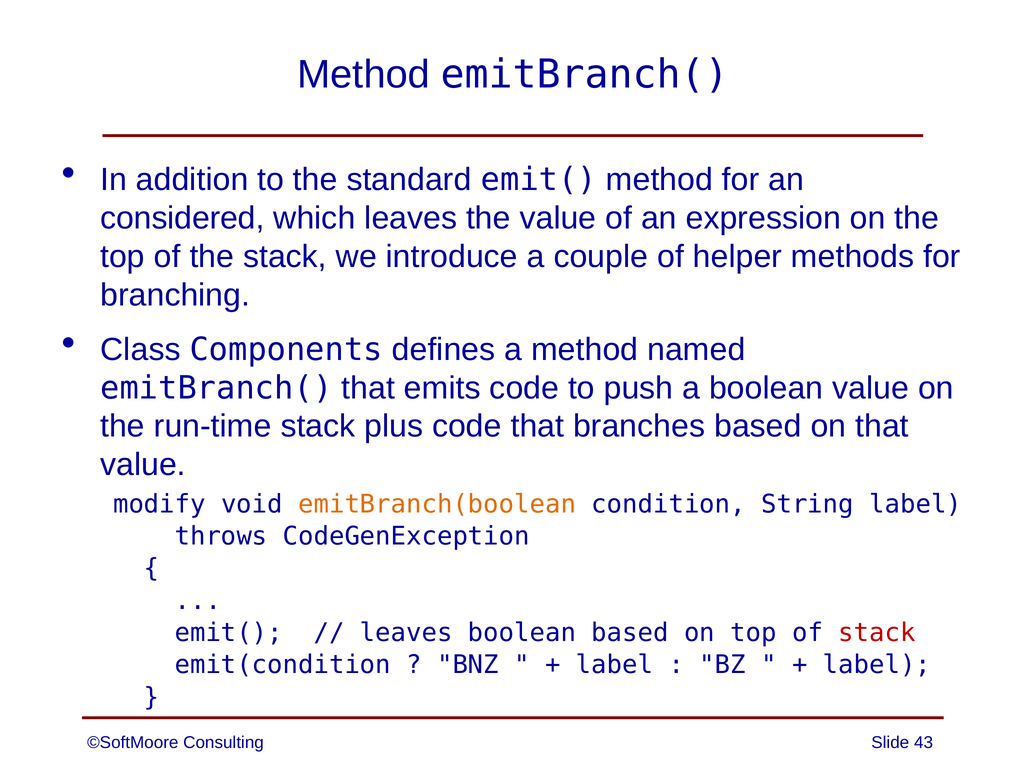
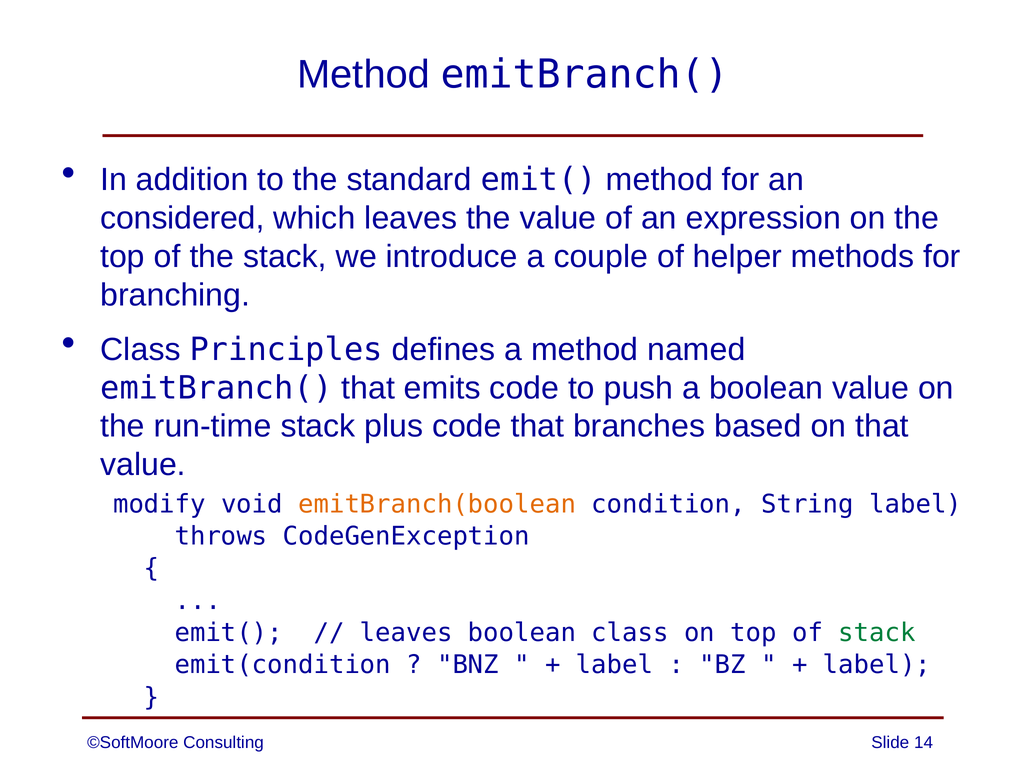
Components: Components -> Principles (286, 350)
boolean based: based -> class (630, 633)
stack colour: red -> green (877, 633)
43: 43 -> 14 (924, 743)
